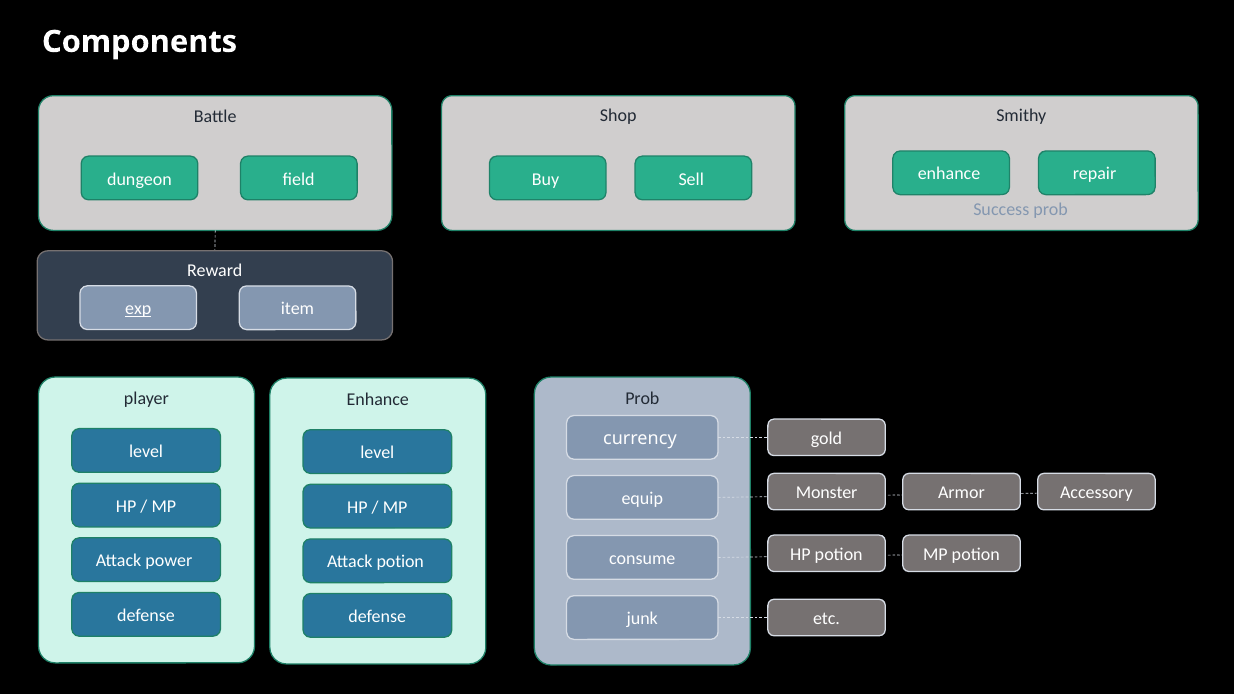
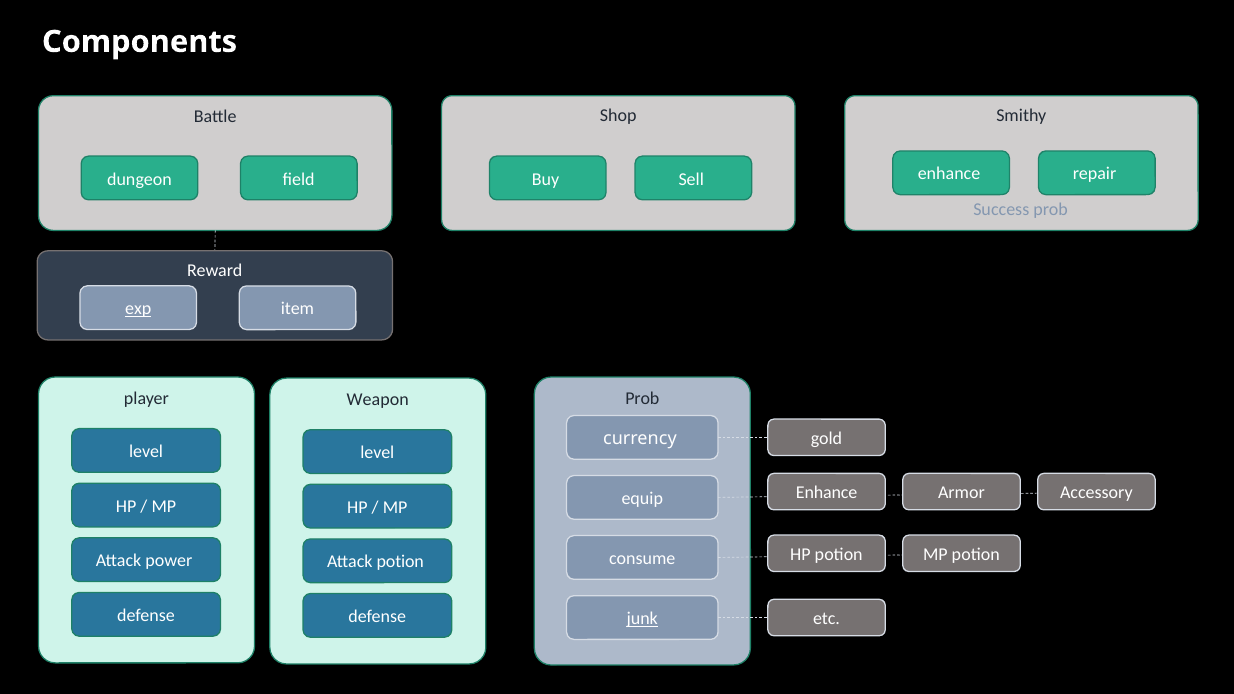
Enhance: Enhance -> Weapon (378, 400)
equip Monster: Monster -> Enhance (827, 493)
junk underline: none -> present (642, 619)
